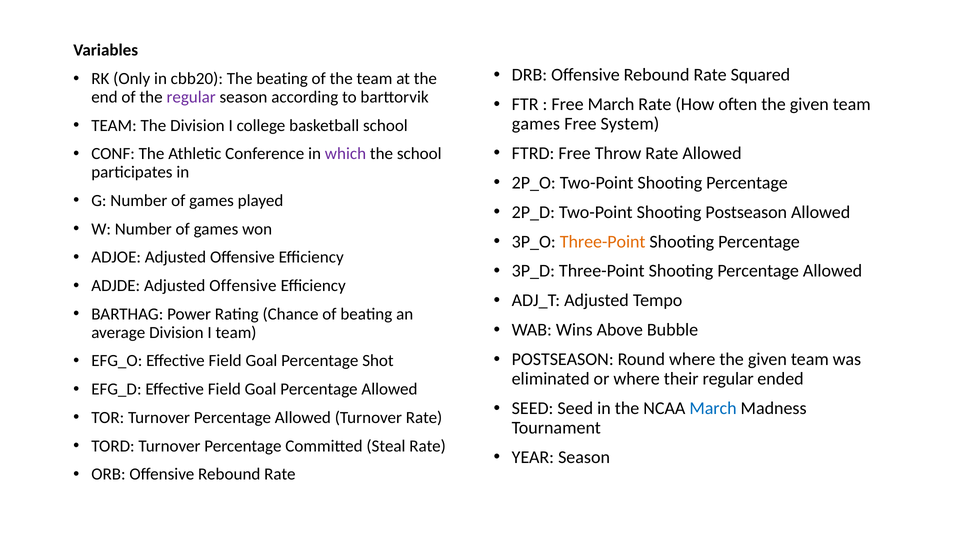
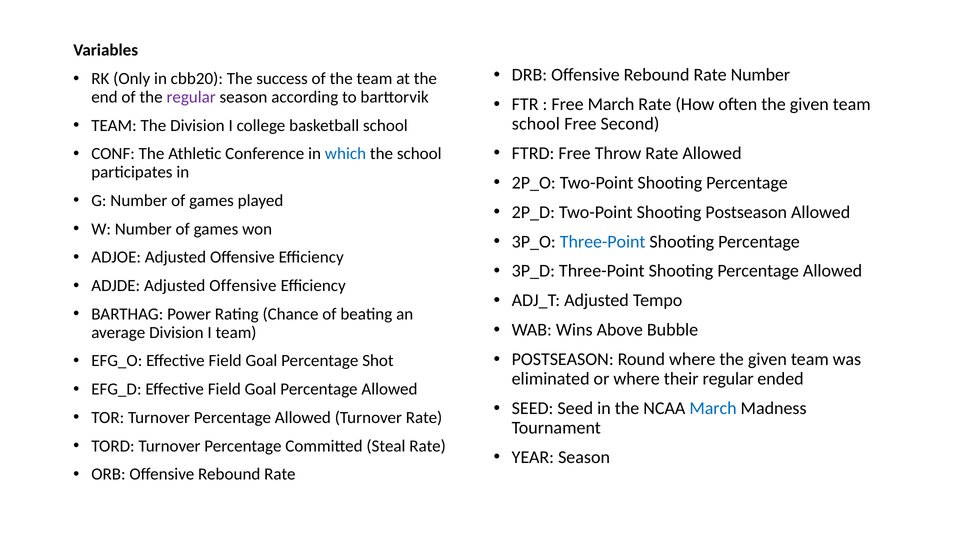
Rate Squared: Squared -> Number (760, 75)
The beating: beating -> success (282, 79)
games: games -> school (536, 124)
System: System -> Second (630, 124)
which colour: purple -> blue (345, 154)
Three-Point colour: orange -> blue (603, 242)
